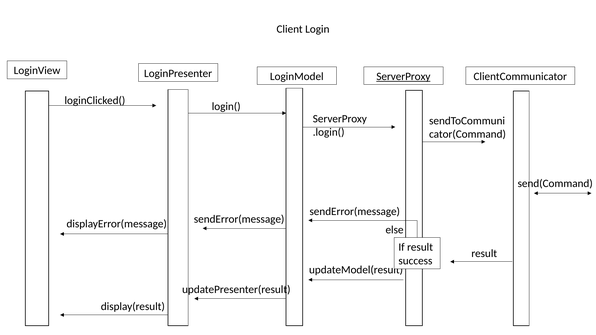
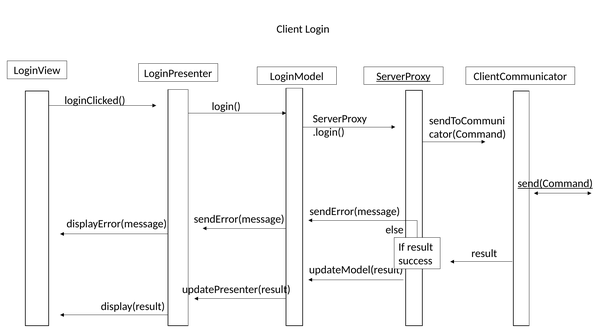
send(Command underline: none -> present (555, 184)
